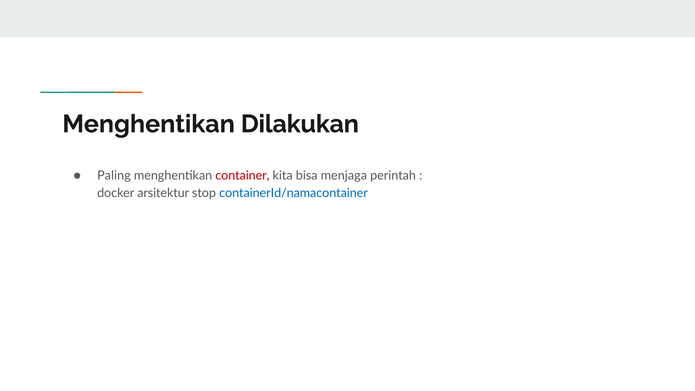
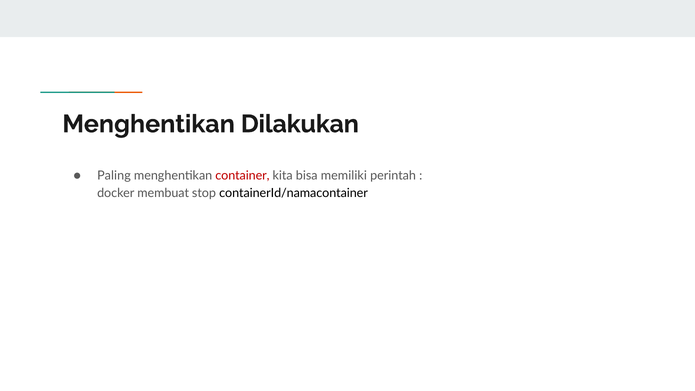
menjaga: menjaga -> memiliki (344, 176)
arsitektur: arsitektur -> membuat (163, 193)
containerId/namacontainer colour: blue -> black (294, 193)
